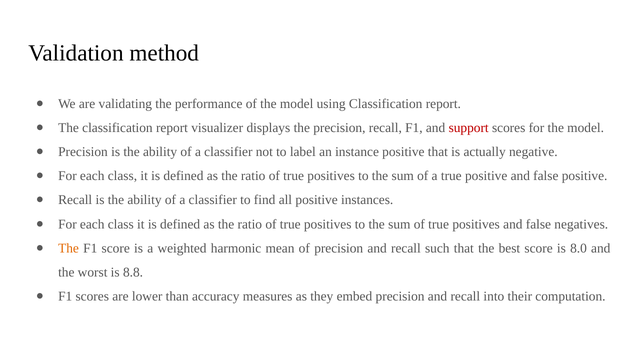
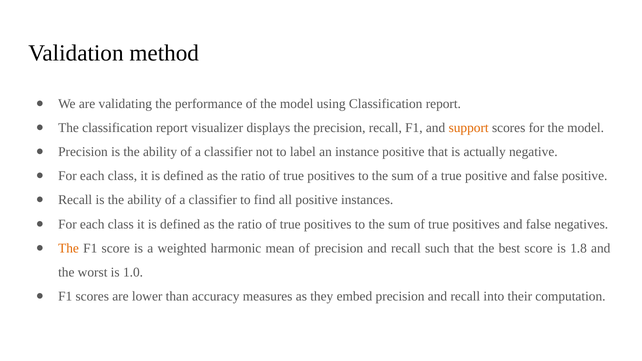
support colour: red -> orange (469, 128)
8.0: 8.0 -> 1.8 (578, 248)
8.8: 8.8 -> 1.0 (133, 272)
